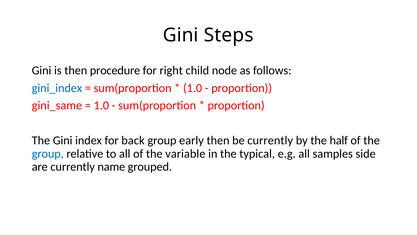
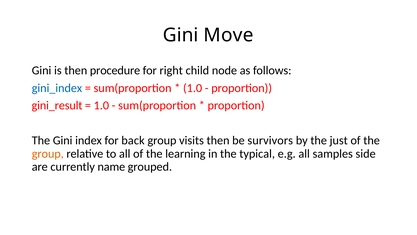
Steps: Steps -> Move (229, 35)
gini_same: gini_same -> gini_result (57, 105)
early: early -> visits (192, 140)
be currently: currently -> survivors (270, 140)
half: half -> just (339, 140)
group colour: blue -> orange (48, 153)
variable: variable -> learning (185, 153)
